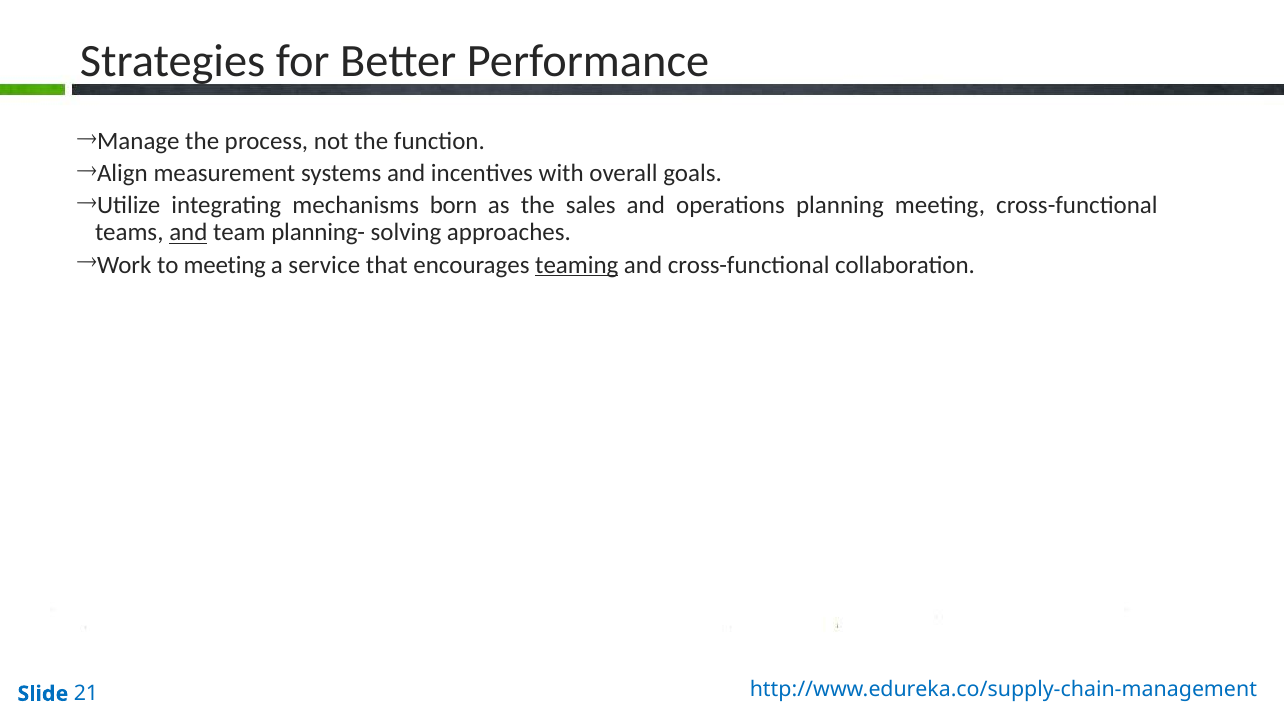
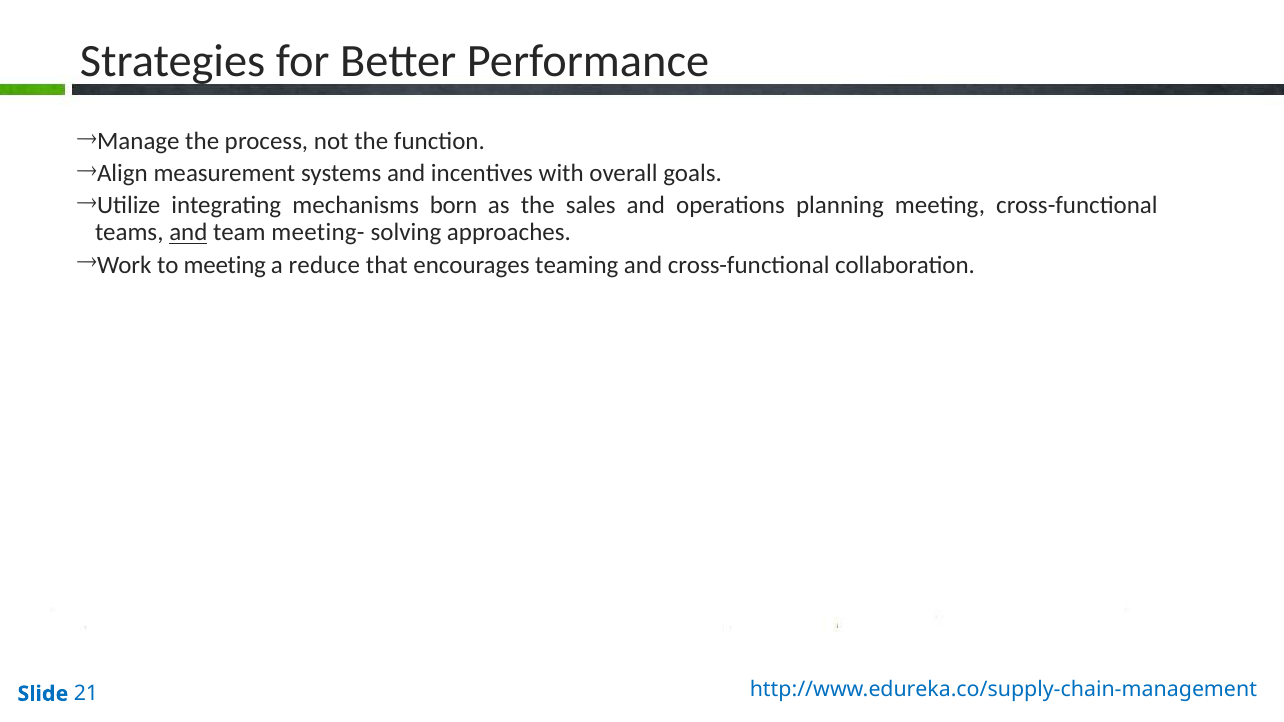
planning-: planning- -> meeting- (318, 233)
service: service -> reduce (324, 265)
teaming underline: present -> none (577, 265)
